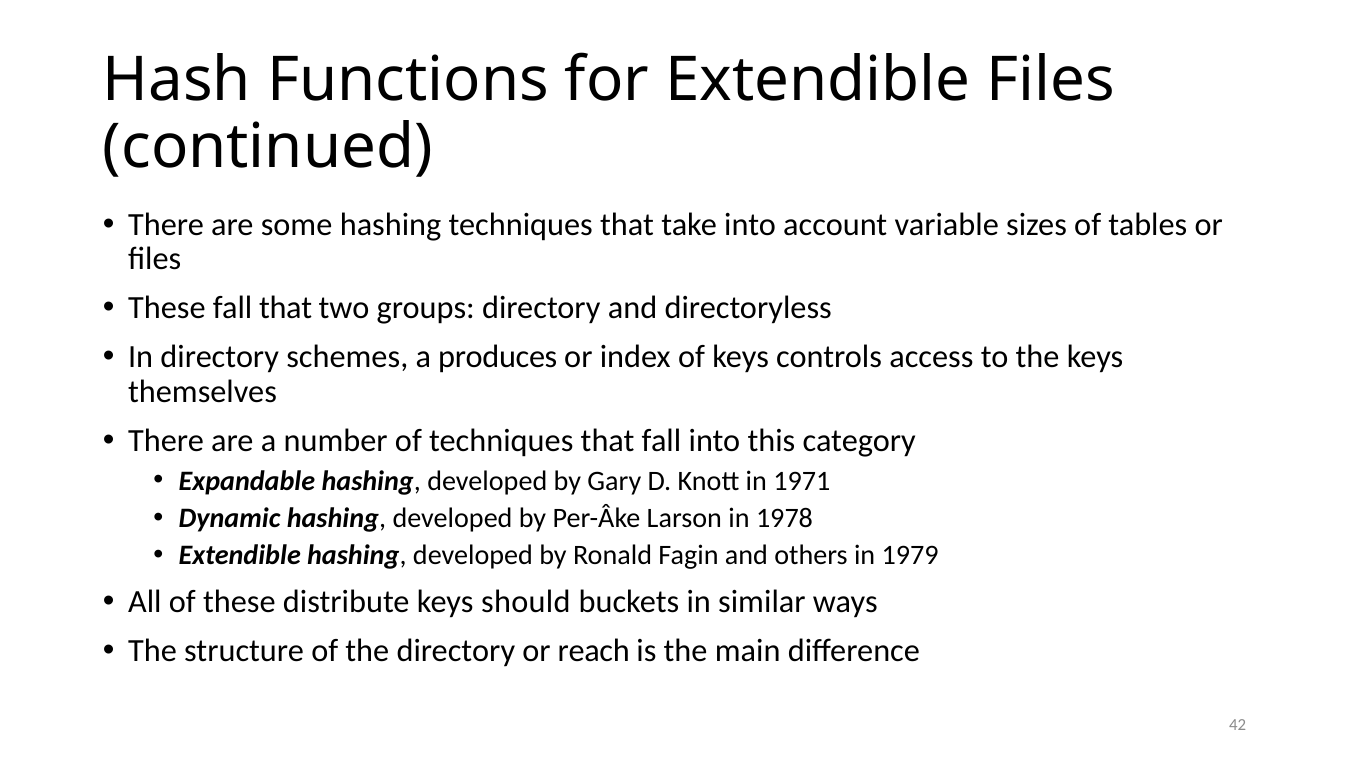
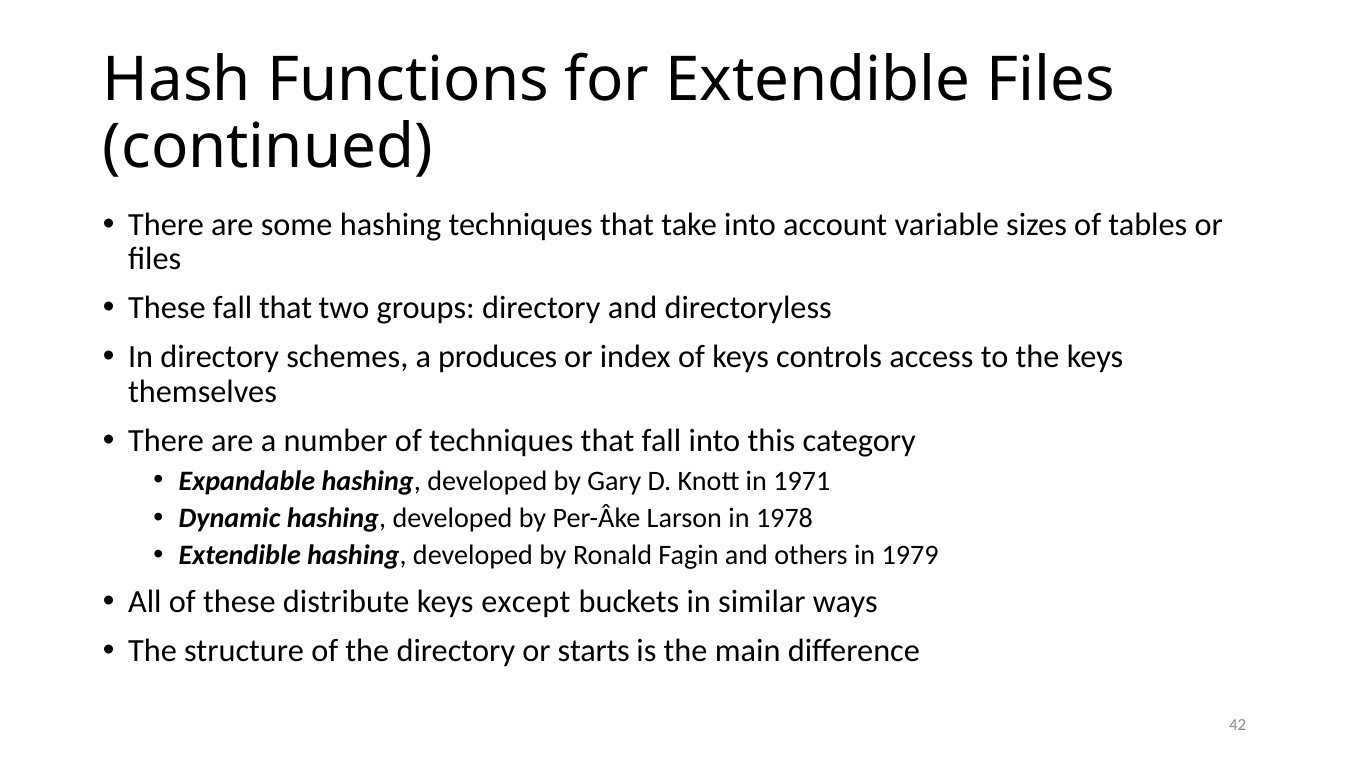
should: should -> except (526, 602)
reach: reach -> starts (594, 651)
